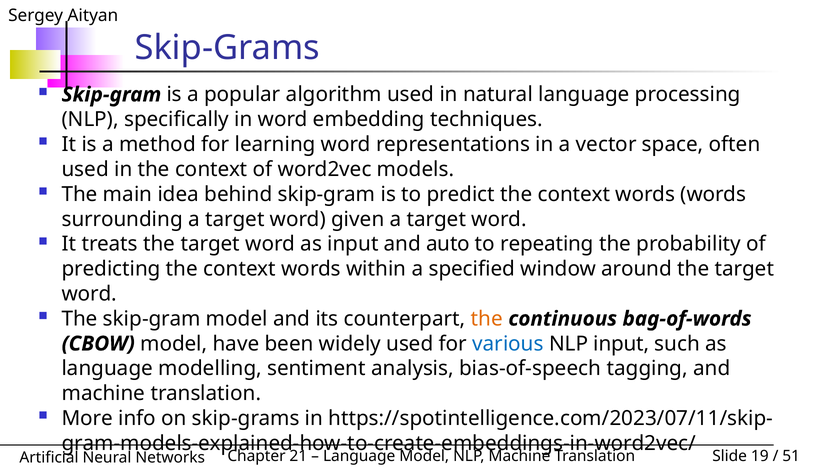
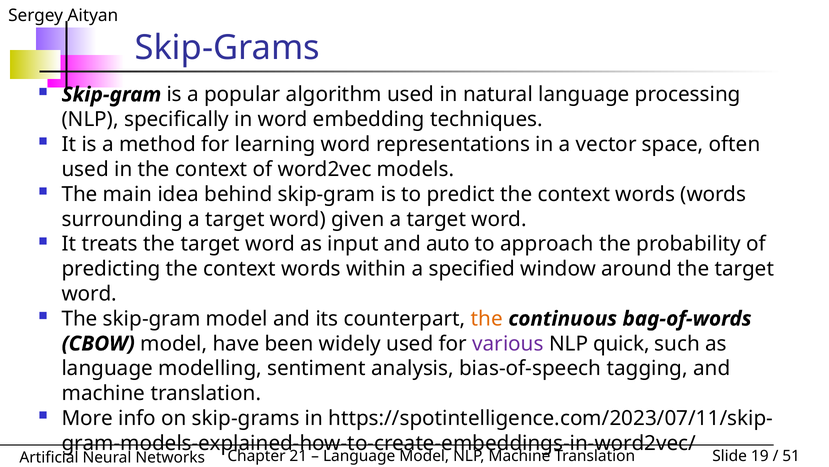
repeating: repeating -> approach (547, 244)
various colour: blue -> purple (508, 343)
NLP input: input -> quick (621, 343)
